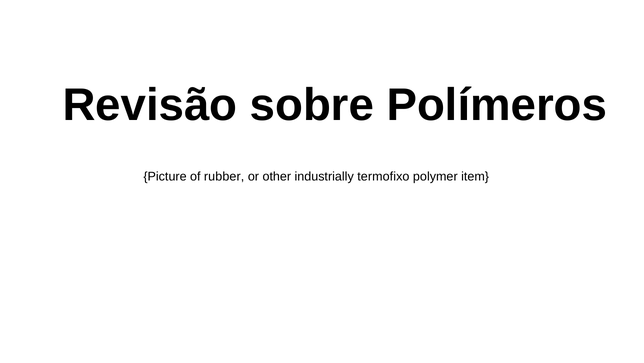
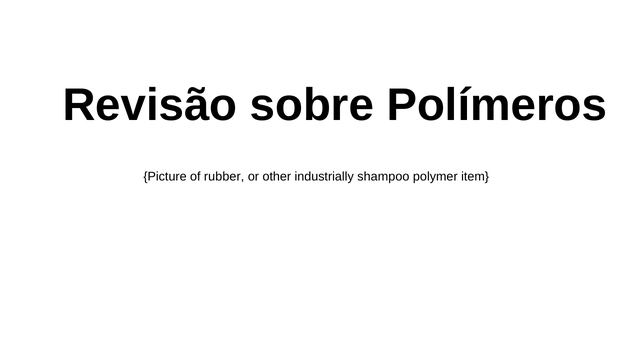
termofixo: termofixo -> shampoo (383, 176)
